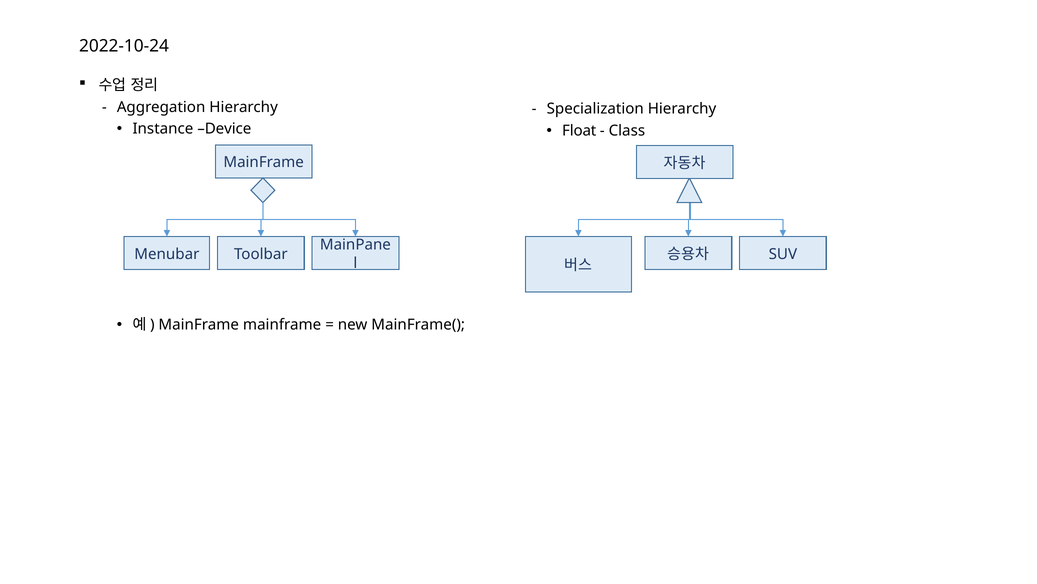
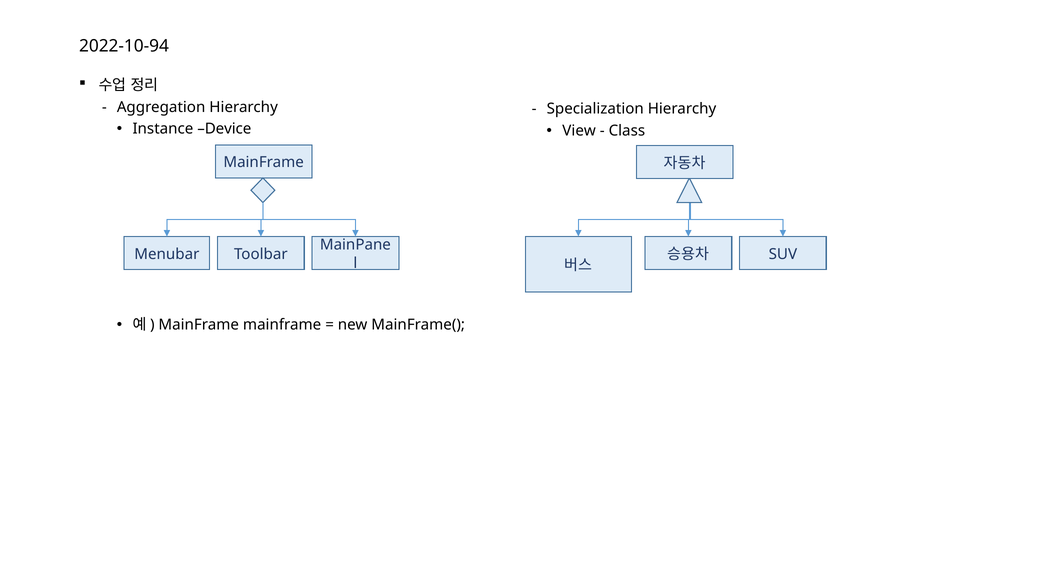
2022-10-24: 2022-10-24 -> 2022-10-94 (124, 46)
Float: Float -> View (579, 131)
